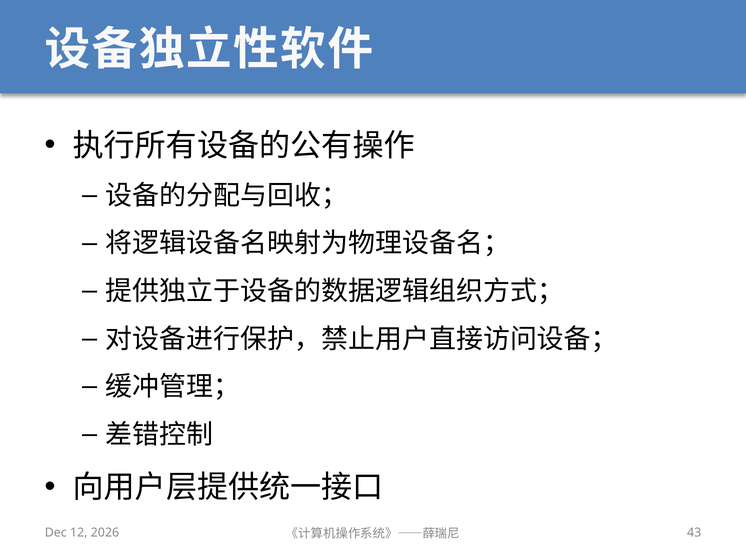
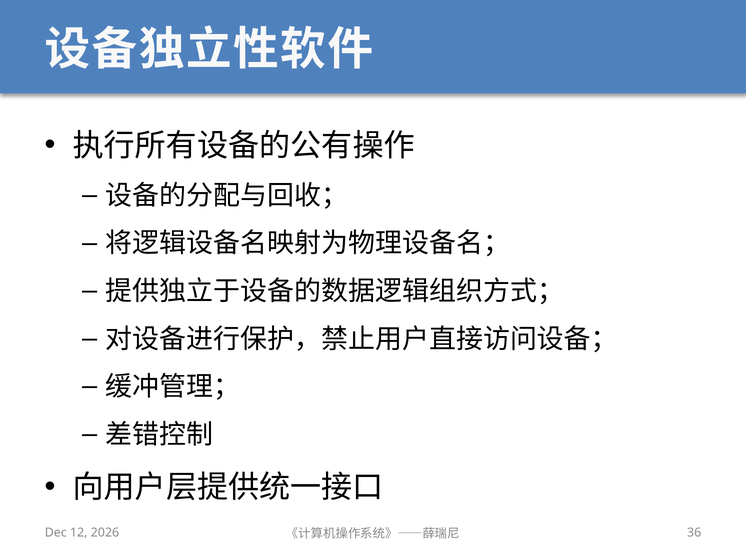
43: 43 -> 36 (694, 533)
